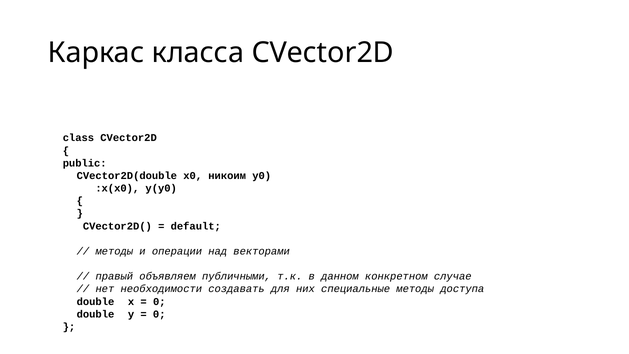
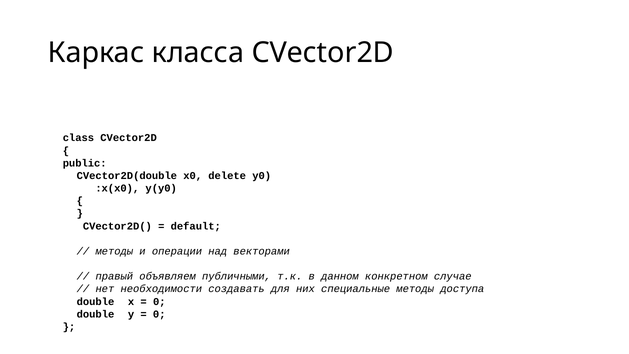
никоим: никоим -> delete (227, 176)
